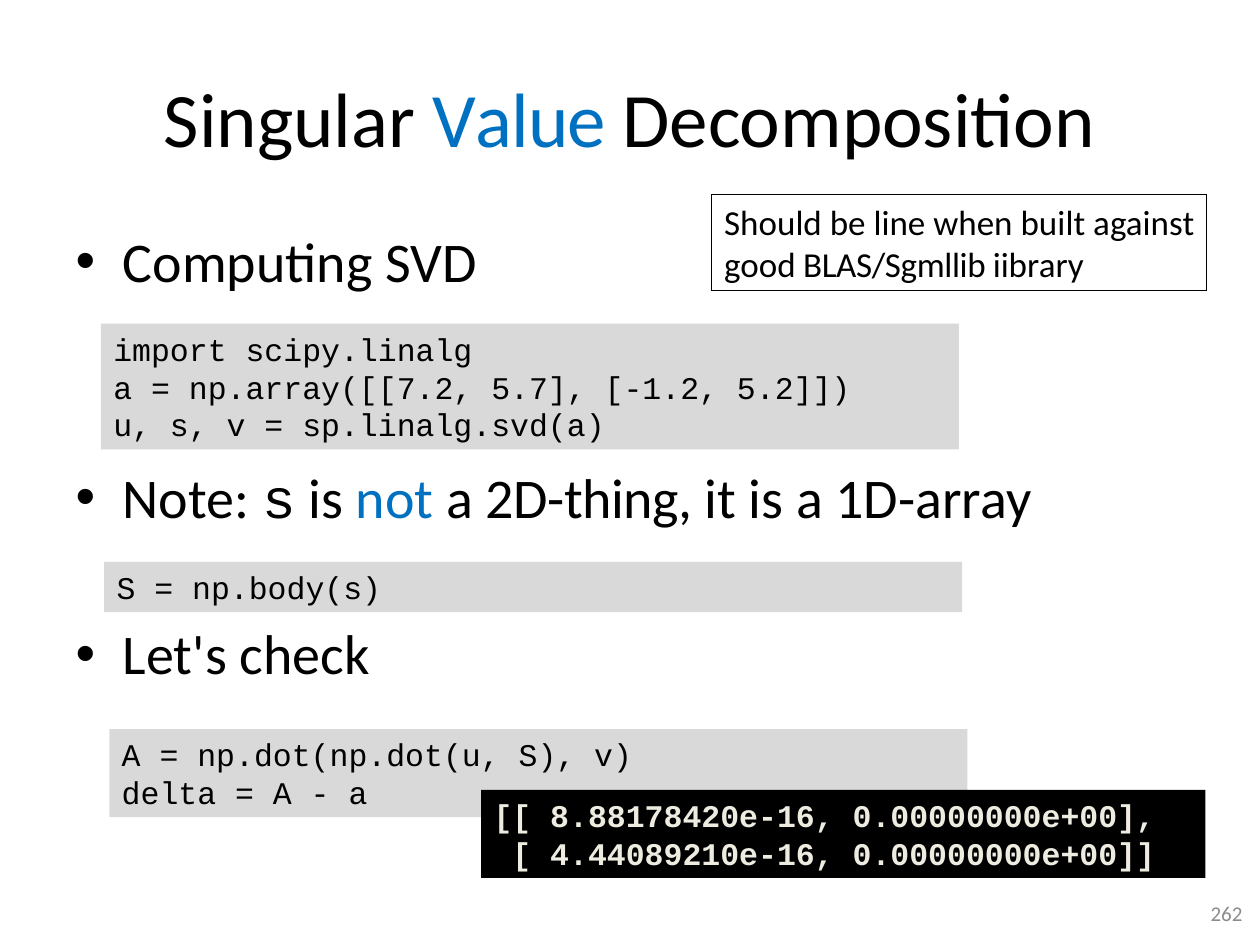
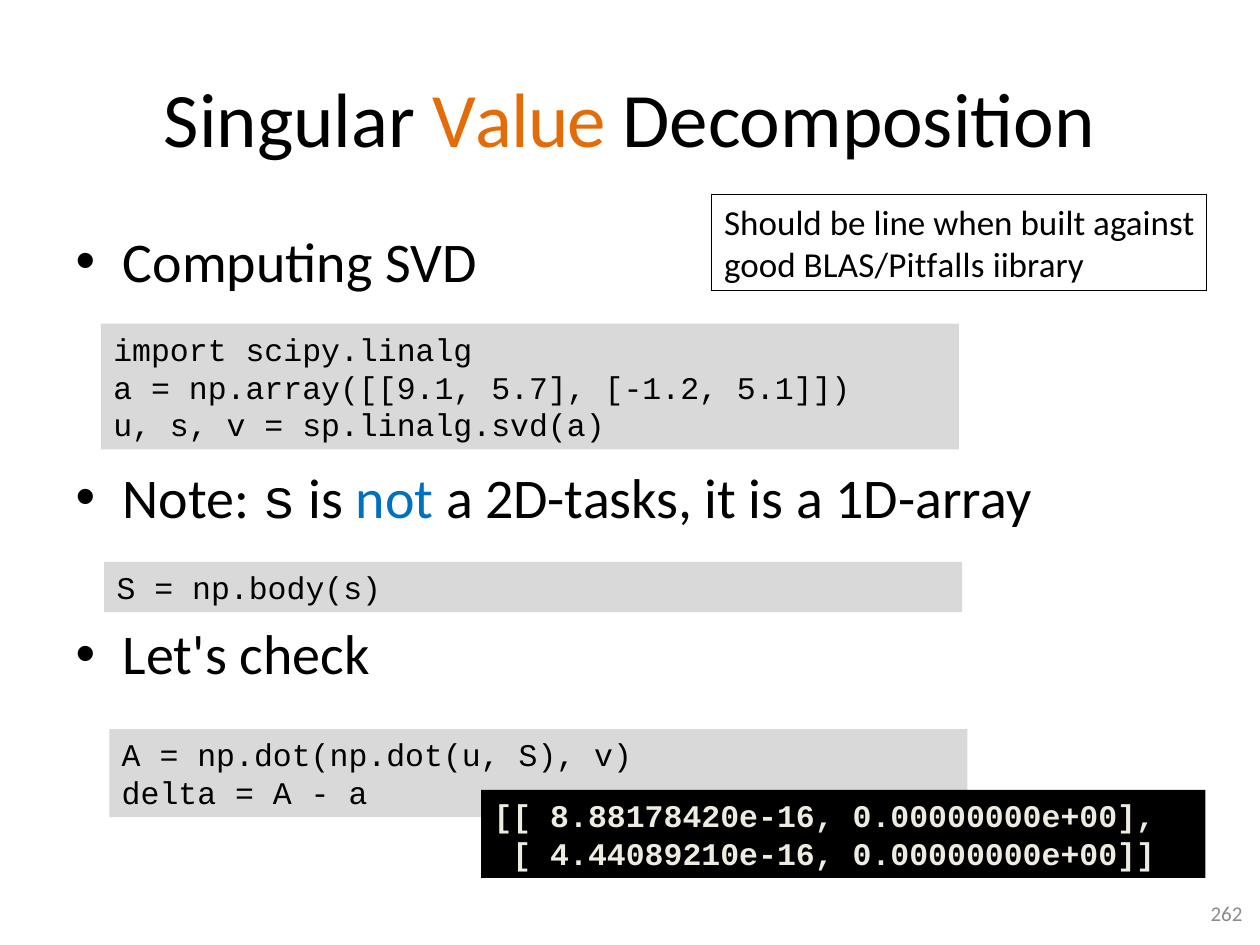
Value colour: blue -> orange (519, 122)
BLAS/Sgmllib: BLAS/Sgmllib -> BLAS/Pitfalls (894, 266)
np.array([[7.2: np.array([[7.2 -> np.array([[9.1 (331, 389)
5.2: 5.2 -> 5.1 (794, 389)
2D-thing: 2D-thing -> 2D-tasks (589, 500)
